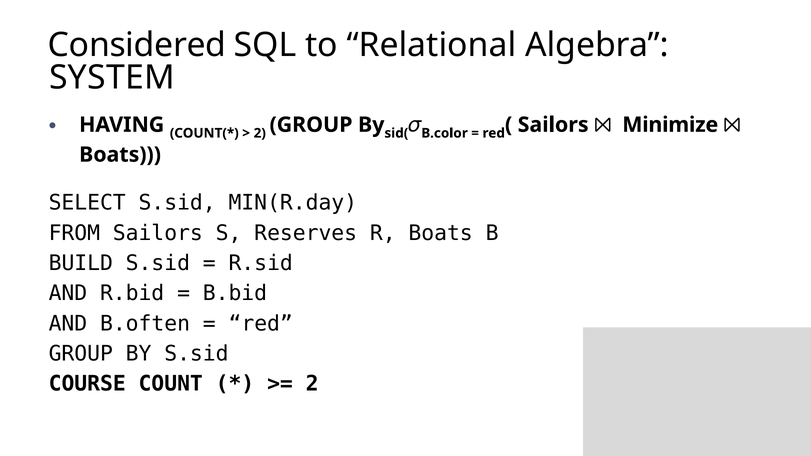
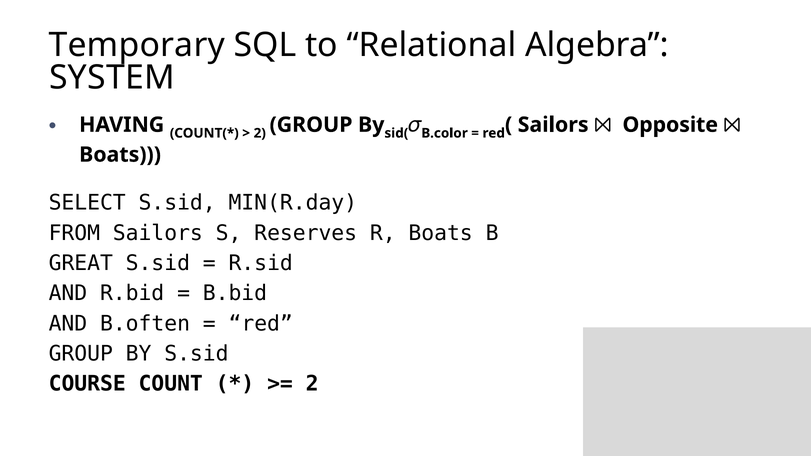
Considered: Considered -> Temporary (137, 45)
Minimize: Minimize -> Opposite (670, 125)
BUILD: BUILD -> GREAT (81, 263)
